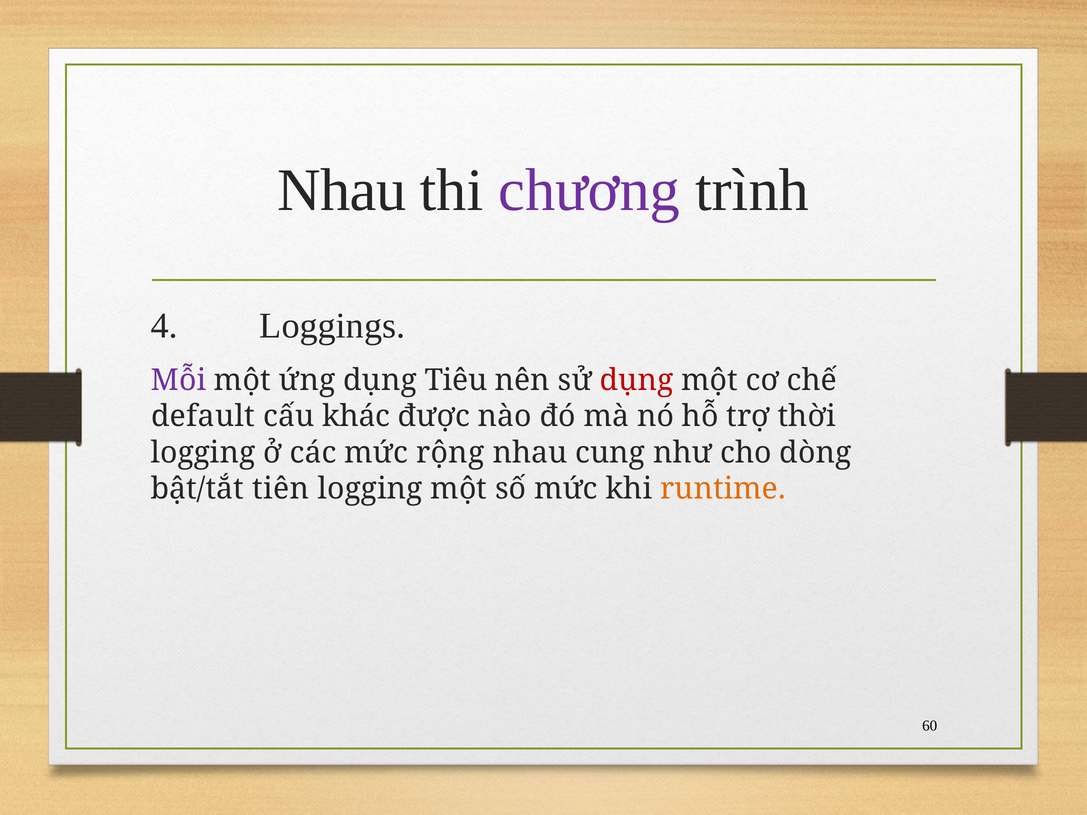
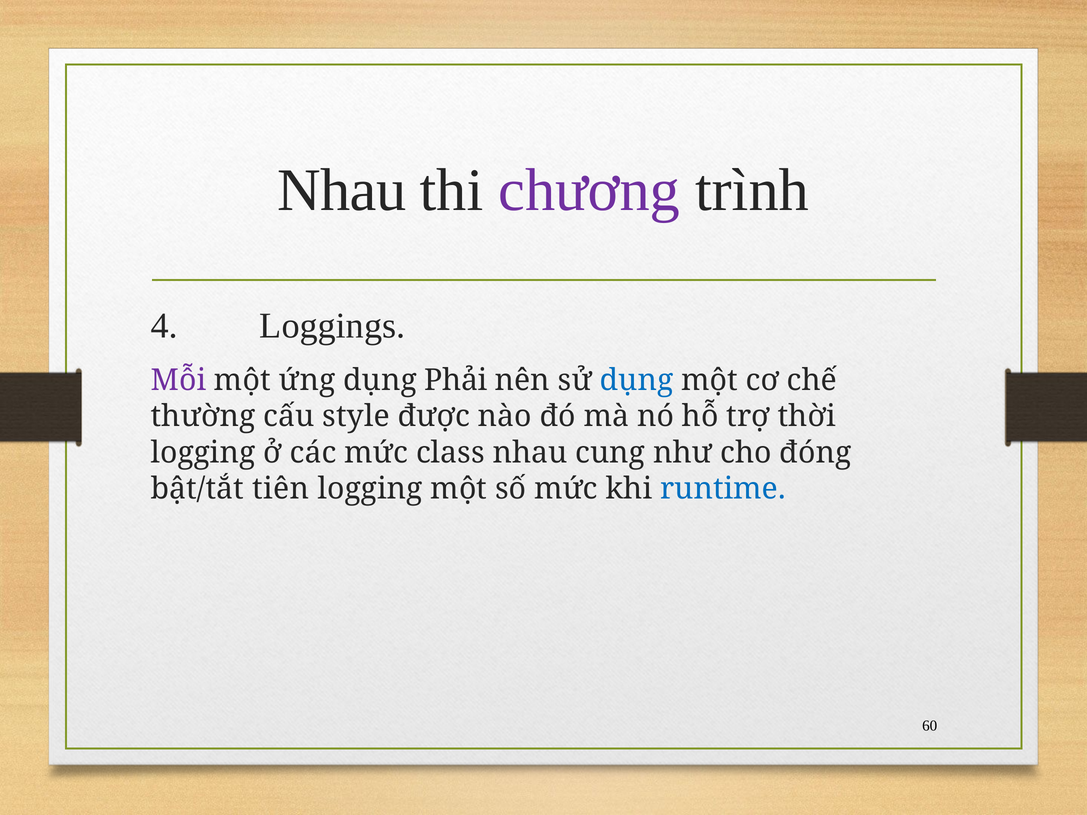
Tiêu: Tiêu -> Phải (456, 380)
dụng colour: red -> blue (637, 380)
default: default -> thường (203, 417)
khác: khác -> style (356, 417)
rộng: rộng -> class (450, 453)
dòng: dòng -> đóng (816, 453)
runtime colour: orange -> blue (723, 489)
